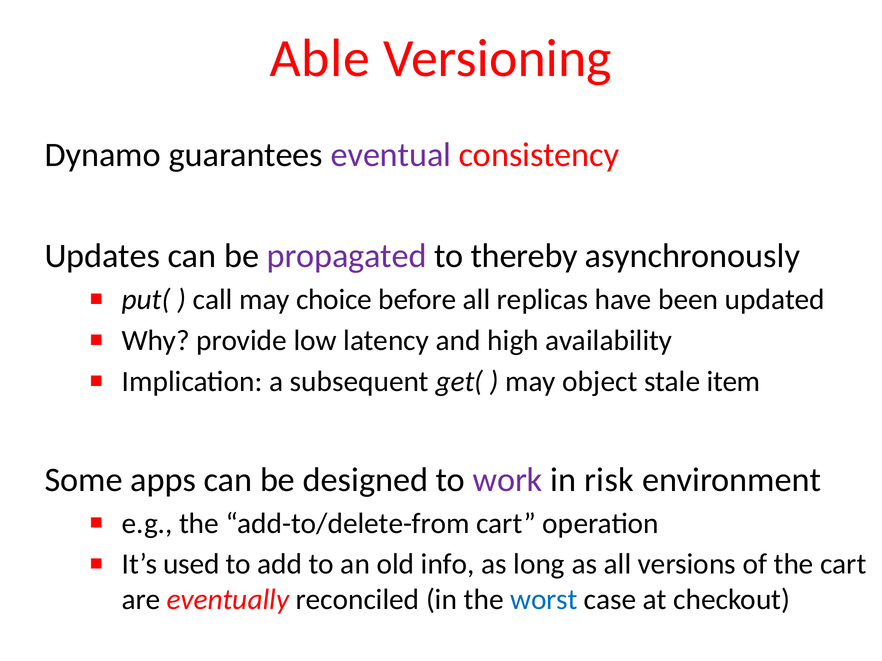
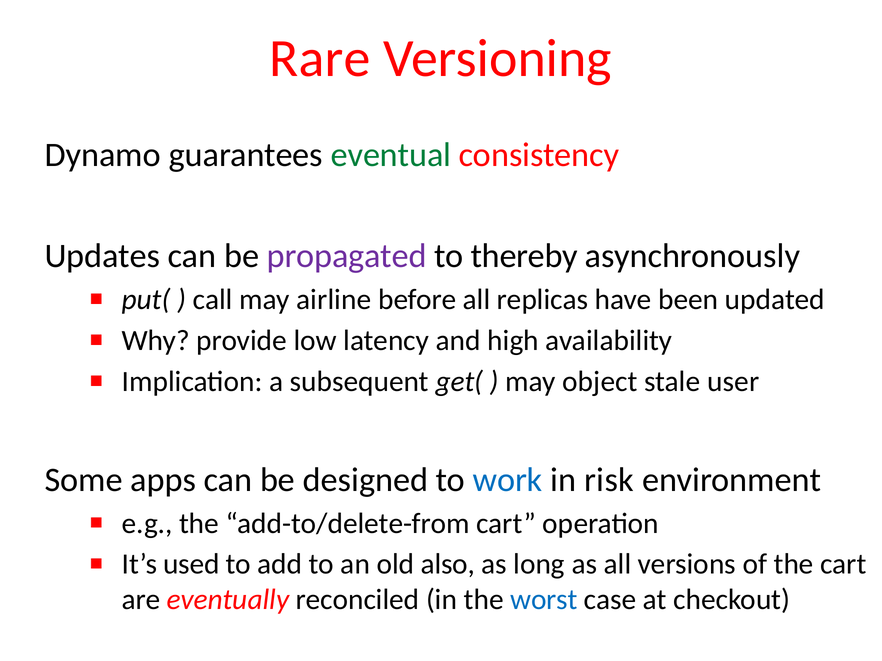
Able: Able -> Rare (320, 59)
eventual colour: purple -> green (391, 155)
choice: choice -> airline (334, 300)
item: item -> user (733, 382)
work colour: purple -> blue (508, 480)
info: info -> also (448, 565)
